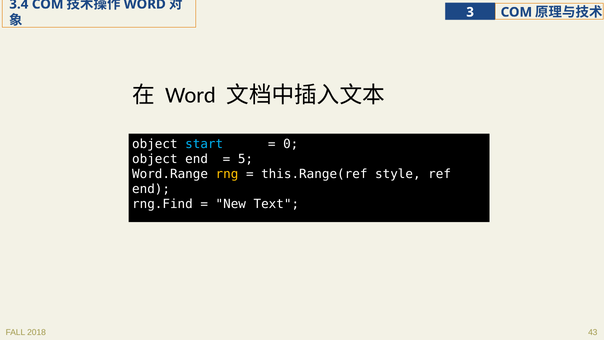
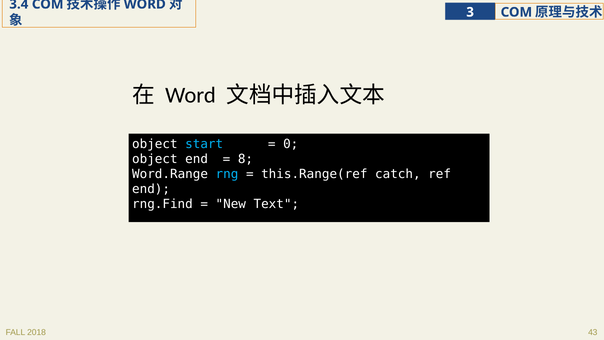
5: 5 -> 8 (245, 159)
rng colour: yellow -> light blue (227, 174)
style: style -> catch (398, 174)
